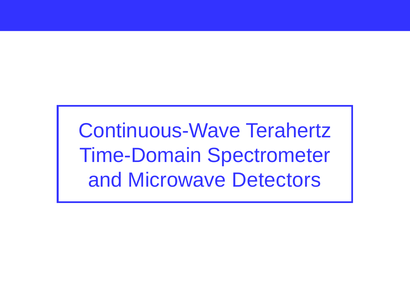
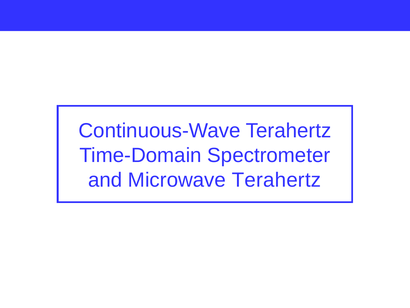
Microwave Detectors: Detectors -> Terahertz (276, 180)
